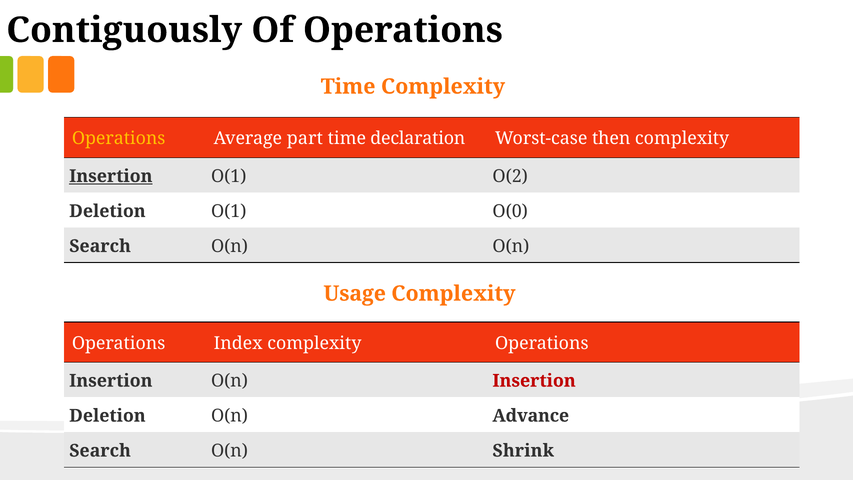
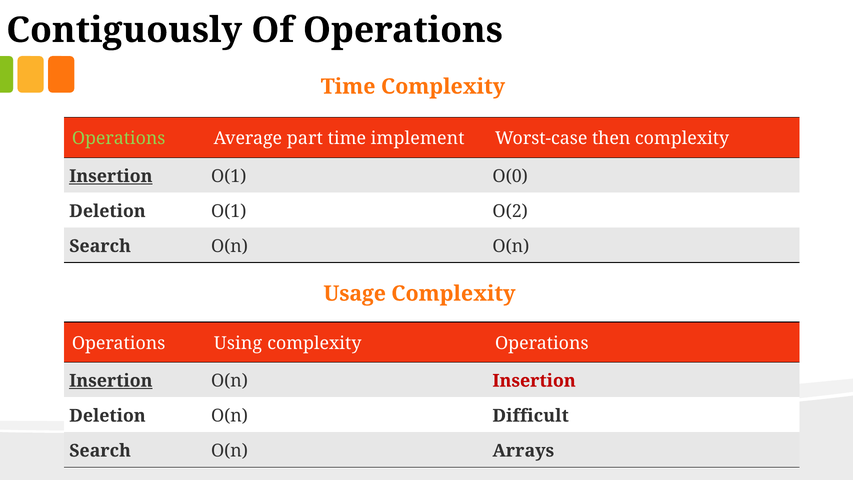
Operations colour: yellow -> light green (119, 139)
declaration: declaration -> implement (418, 139)
O(2: O(2 -> O(0 (510, 176)
O(0: O(0 -> O(2 (510, 211)
Index: Index -> Using (238, 343)
Insertion underline: none -> present (111, 381)
Advance: Advance -> Difficult (531, 416)
Shrink: Shrink -> Arrays (523, 451)
